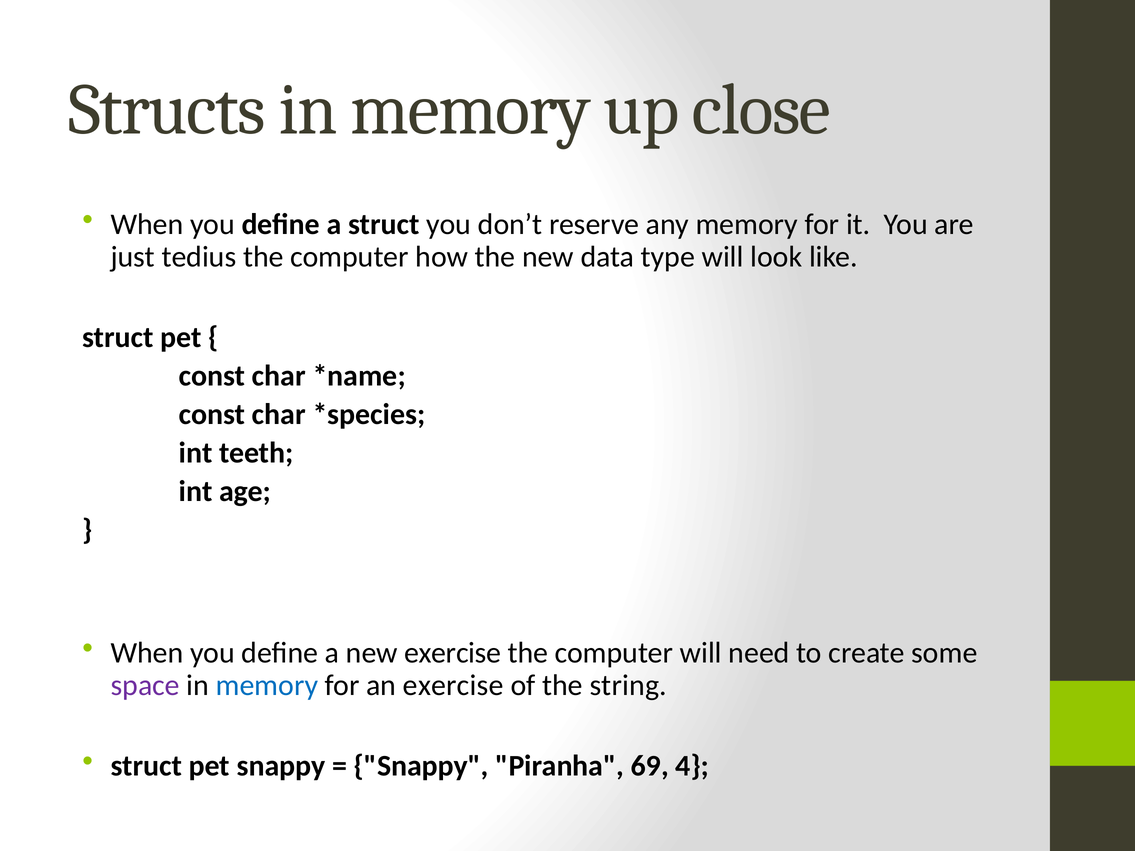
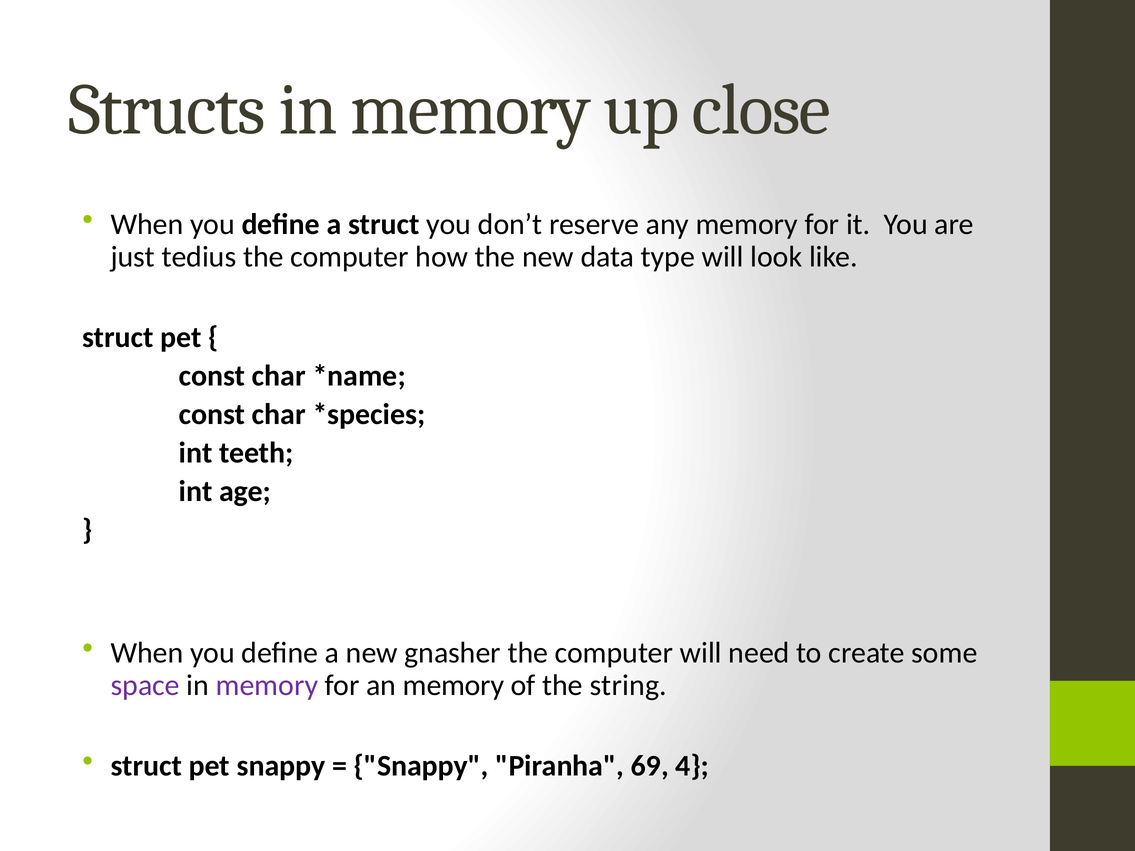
new exercise: exercise -> gnasher (453, 653)
memory colour: blue -> purple (267, 685)
an exercise: exercise -> memory (454, 685)
